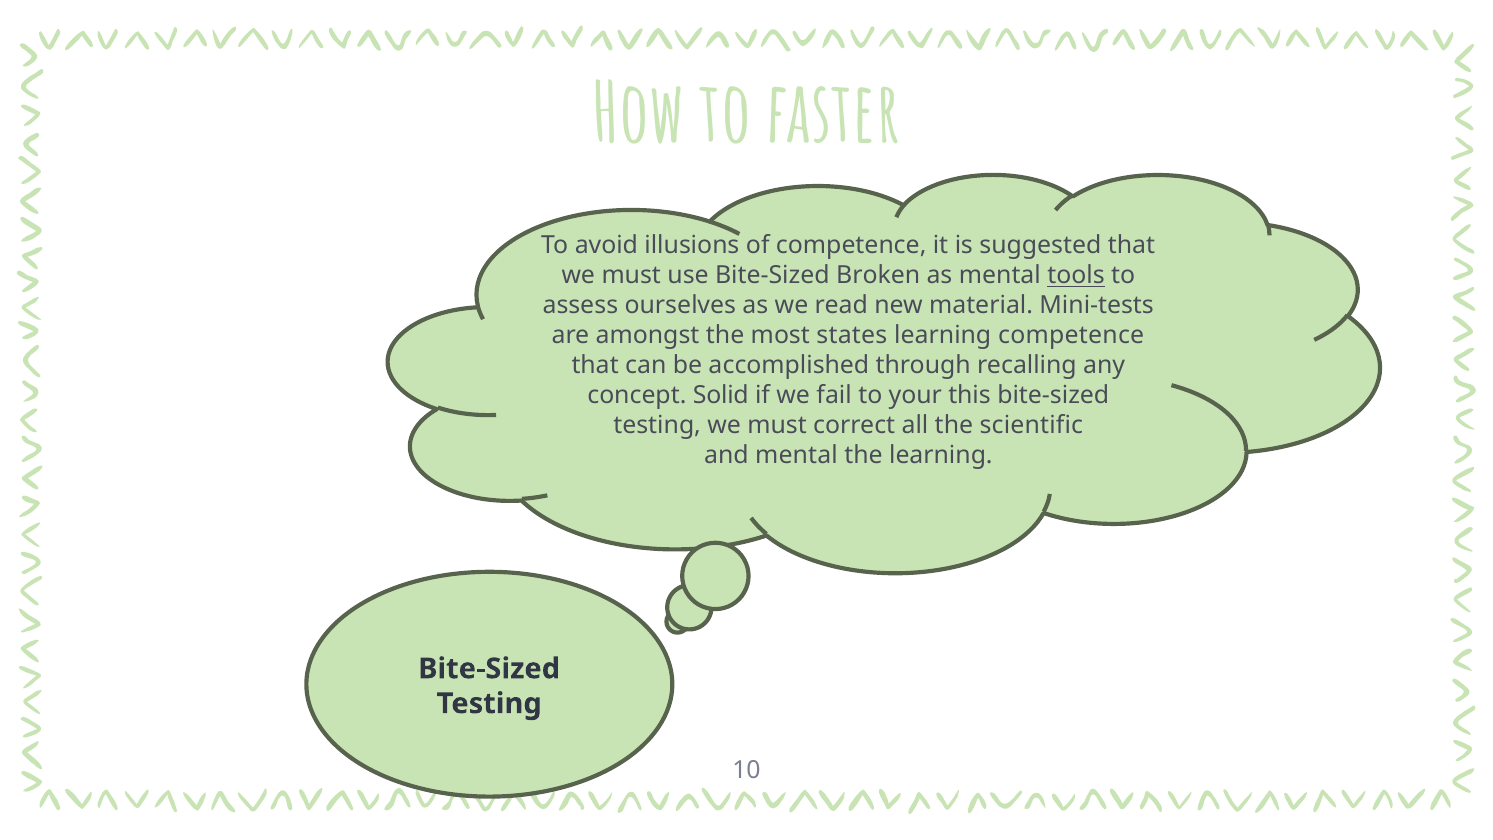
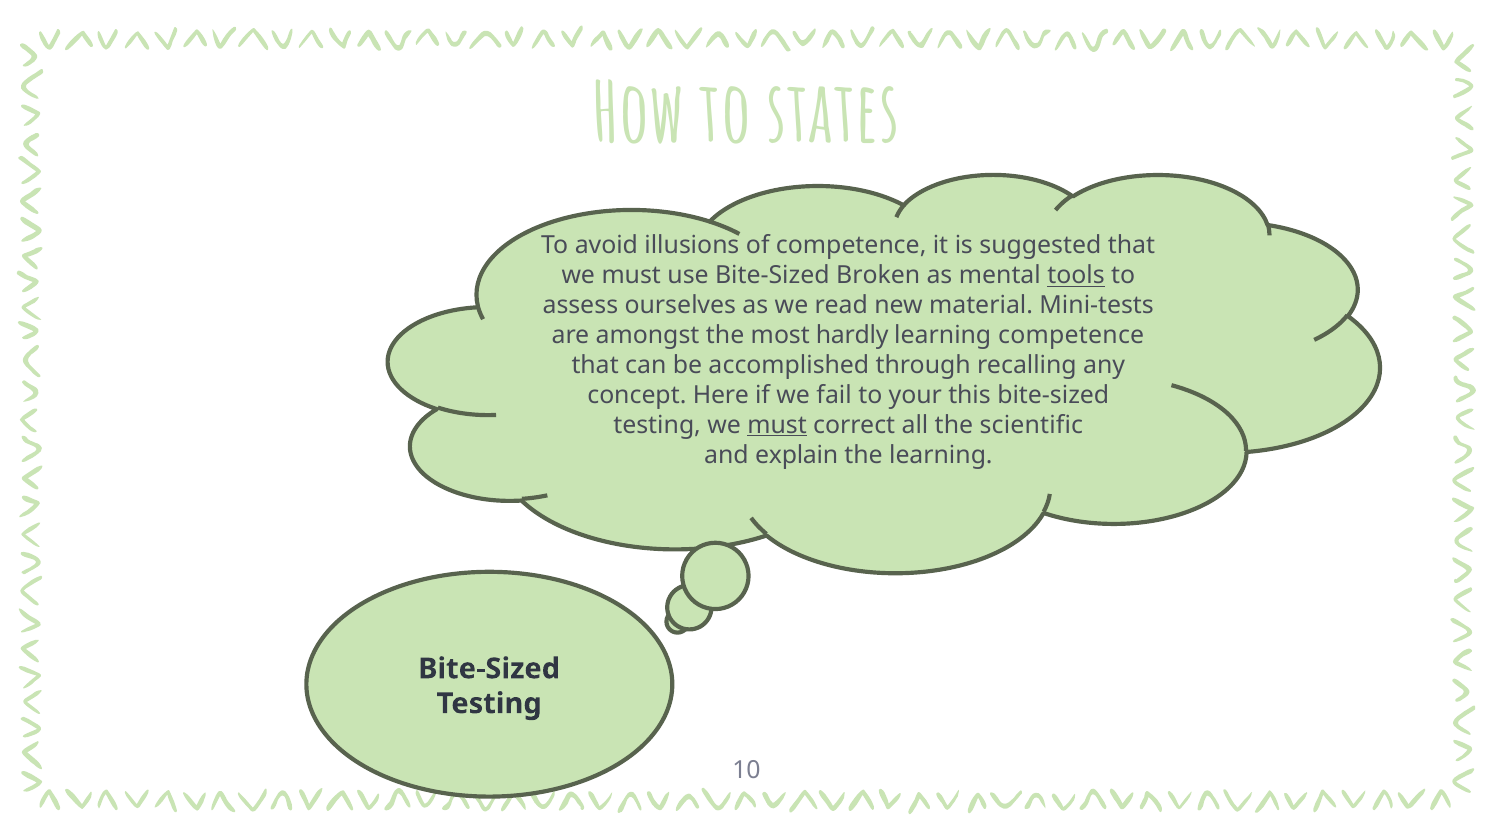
faster: faster -> states (833, 115)
states: states -> hardly (852, 335)
Solid: Solid -> Here (721, 395)
must underline: none -> present (777, 425)
and mental: mental -> explain (797, 455)
